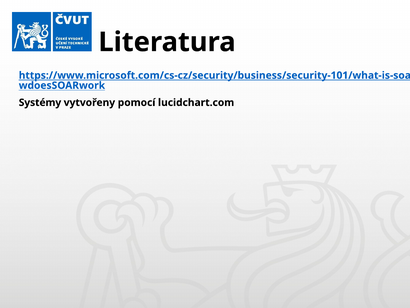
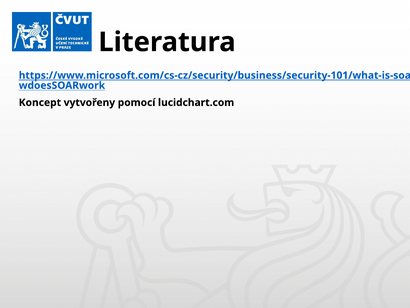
Systémy: Systémy -> Koncept (40, 102)
